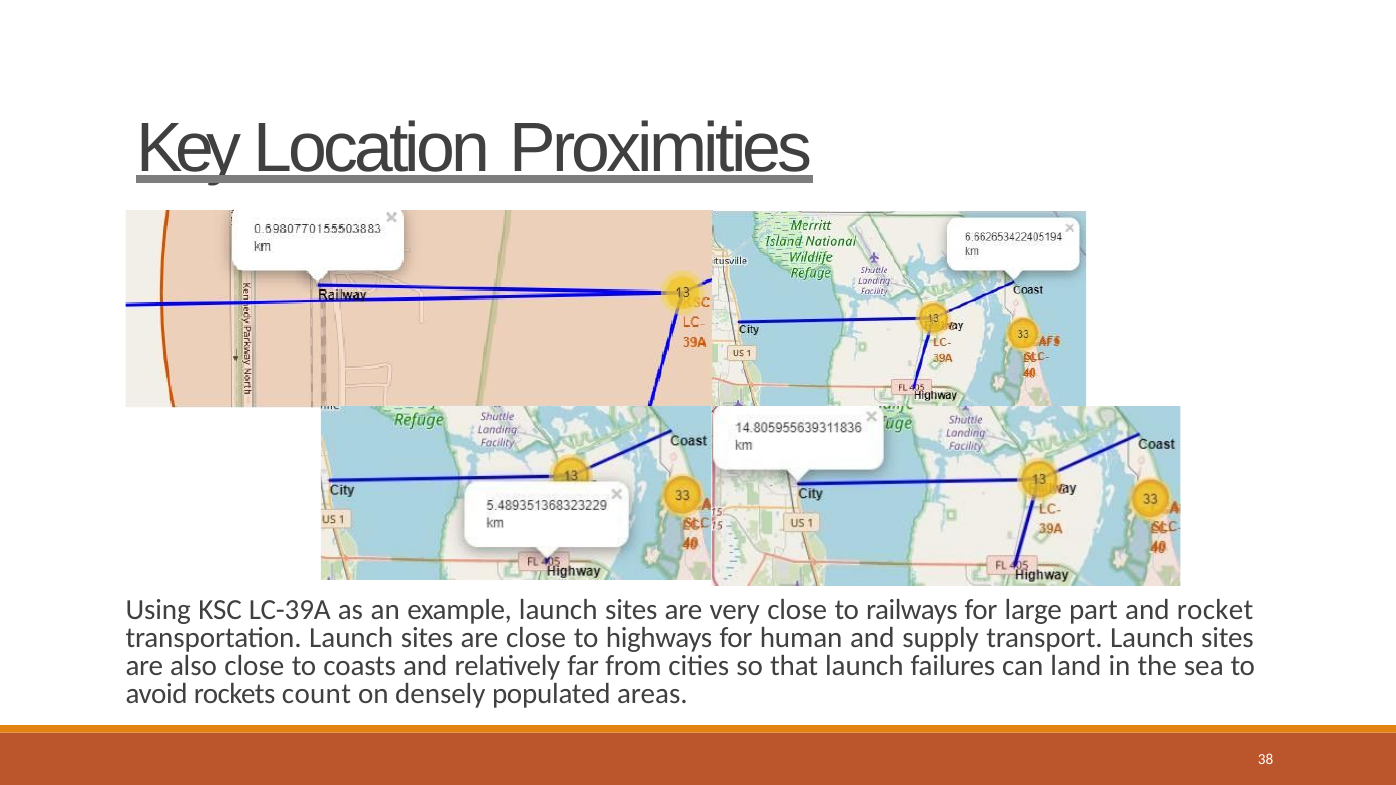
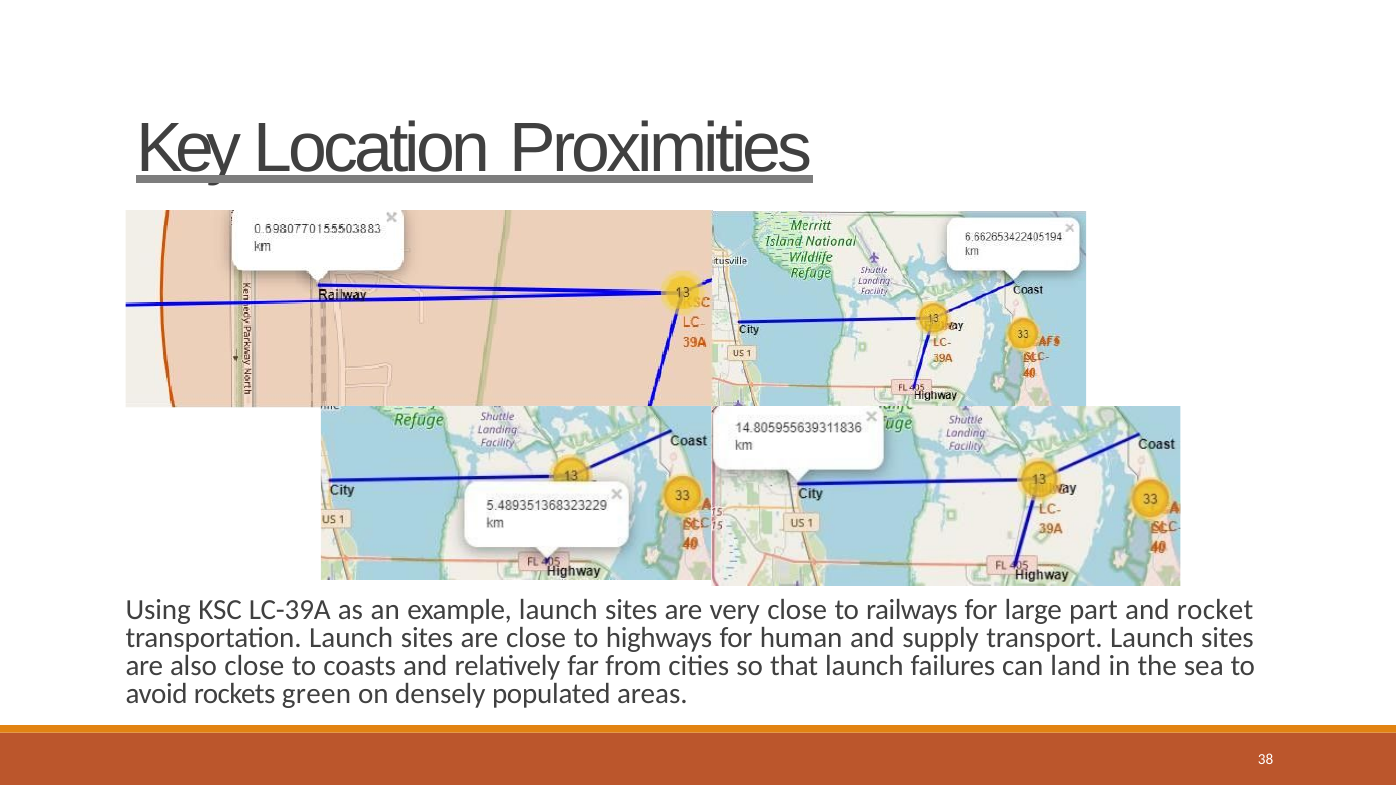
count: count -> green (316, 694)
